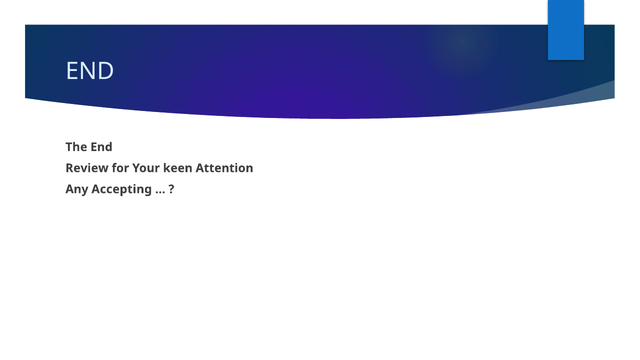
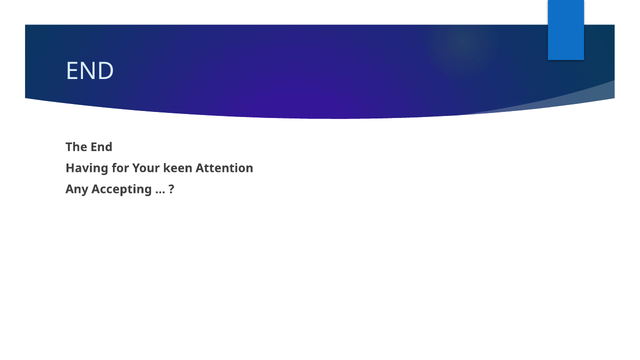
Review: Review -> Having (87, 168)
